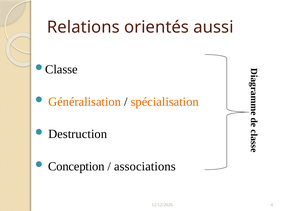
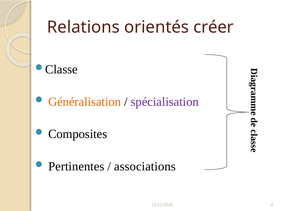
aussi: aussi -> créer (213, 27)
spécialisation colour: orange -> purple (165, 102)
Destruction: Destruction -> Composites (78, 134)
Conception: Conception -> Pertinentes (76, 166)
